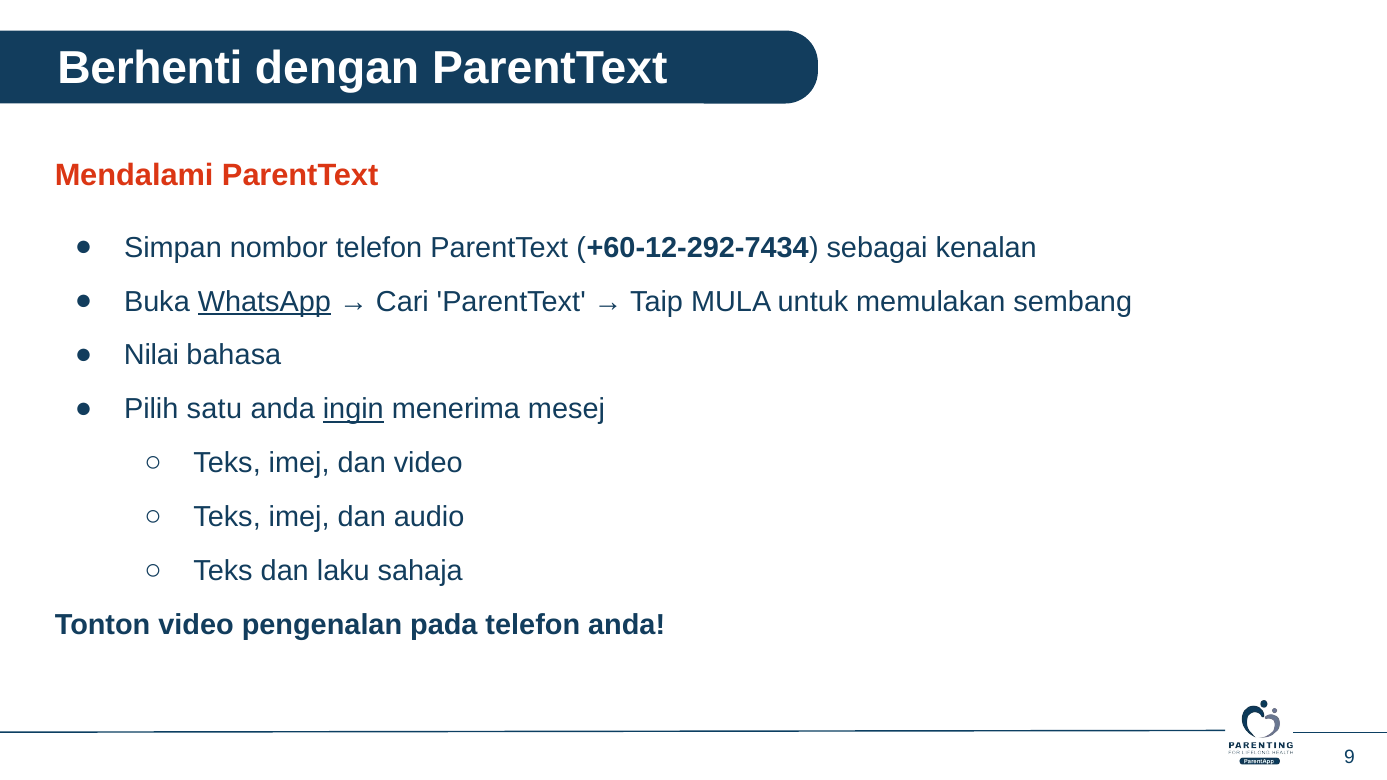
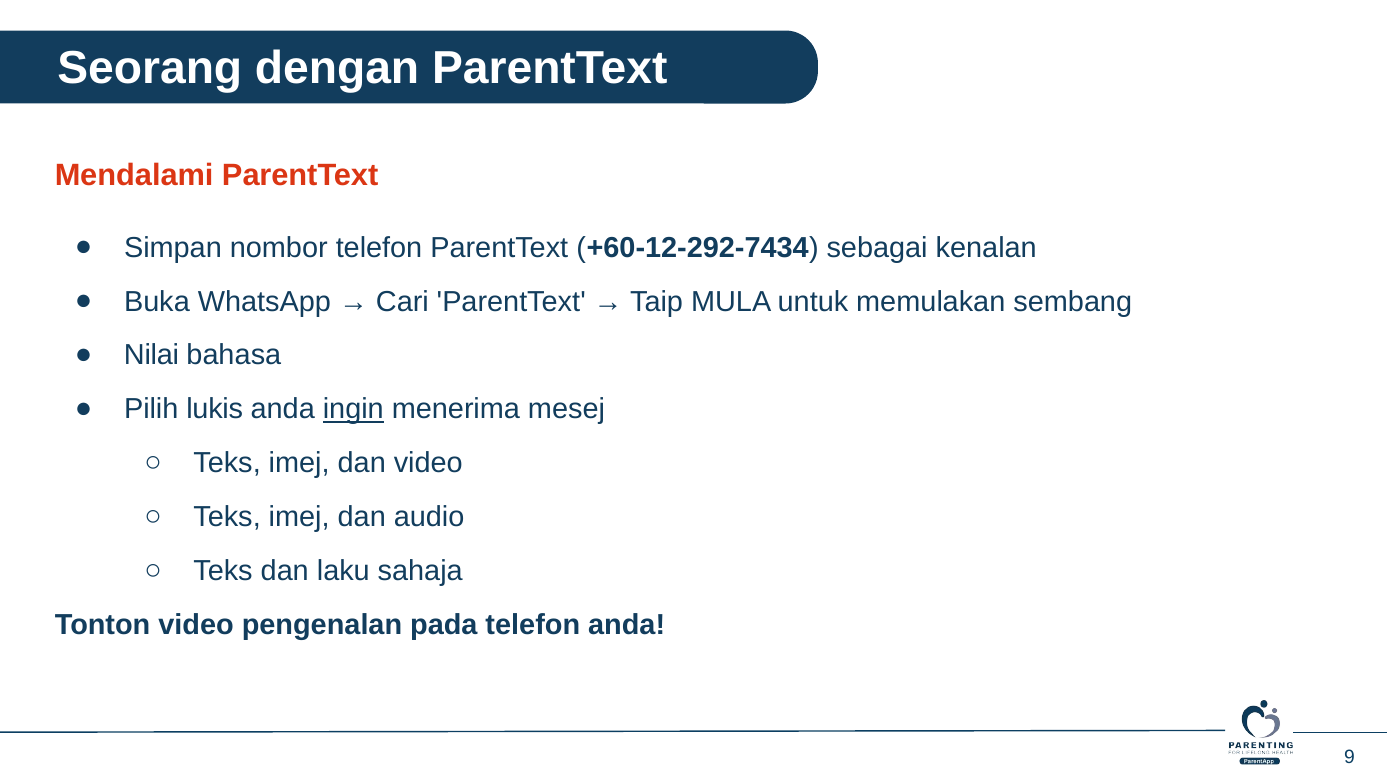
Berhenti: Berhenti -> Seorang (150, 68)
WhatsApp underline: present -> none (264, 302)
satu: satu -> lukis (215, 410)
